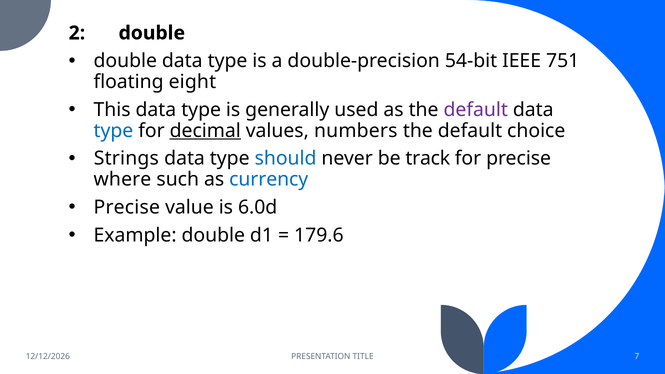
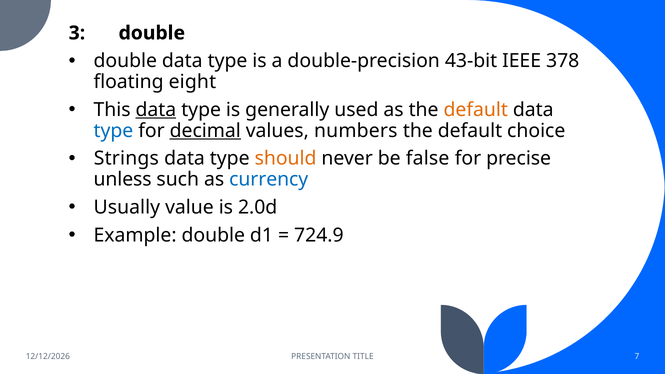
2: 2 -> 3 (77, 33)
54-bit: 54-bit -> 43-bit (471, 61)
751: 751 -> 378 (563, 61)
data underline: none -> present (156, 110)
default colour: purple -> orange (476, 110)
should colour: blue -> orange (286, 159)
track: track -> false (428, 159)
where: where -> unless (123, 180)
Precise: Precise -> Usually (127, 207)
6.0d: 6.0d -> 2.0d (258, 207)
179.6: 179.6 -> 724.9 (319, 235)
